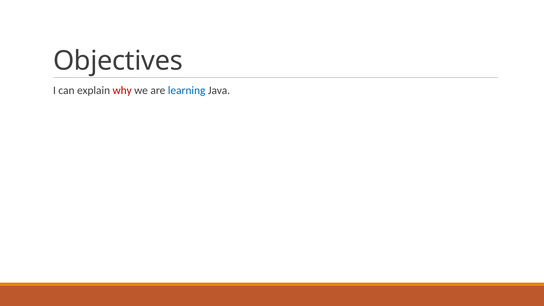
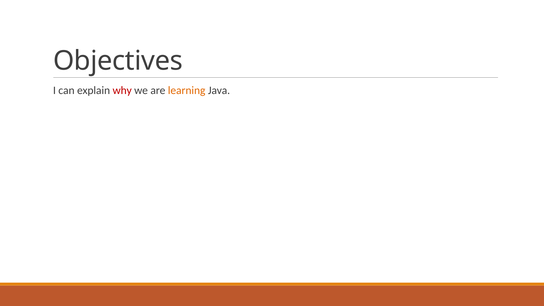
learning colour: blue -> orange (187, 90)
